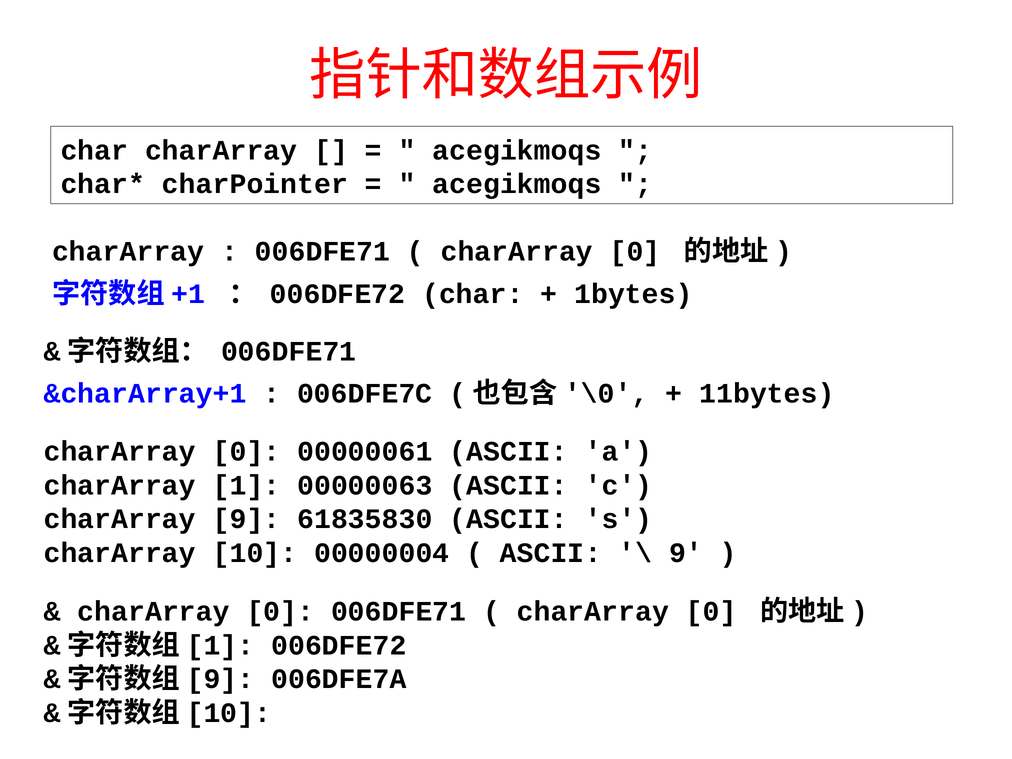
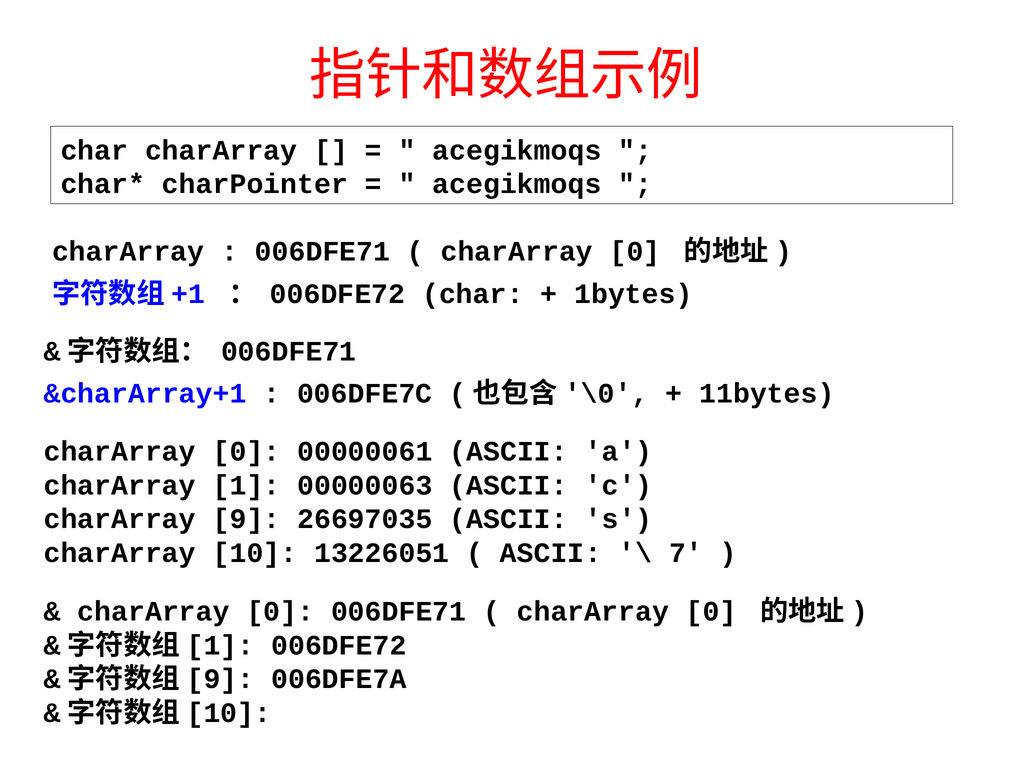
61835830: 61835830 -> 26697035 (365, 519)
00000004: 00000004 -> 13226051 (382, 553)
9: 9 -> 7 (686, 553)
